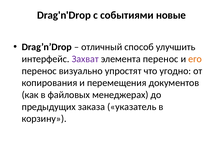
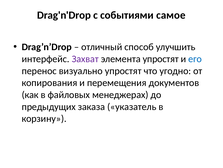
новые: новые -> самое (171, 15)
элемента перенос: перенос -> упростят (161, 59)
его colour: orange -> blue (195, 59)
